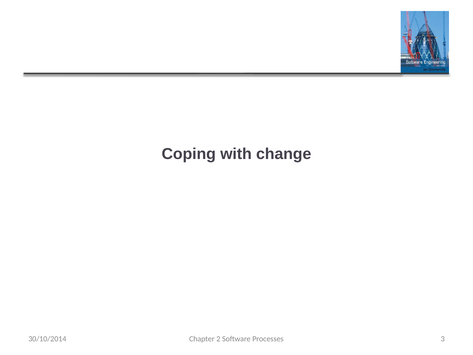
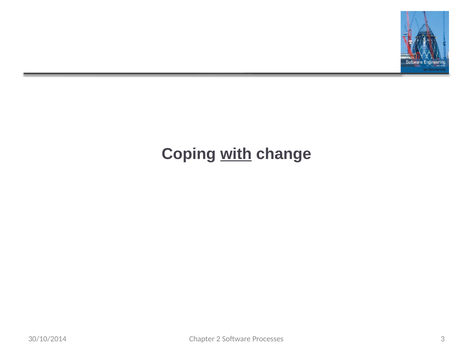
with underline: none -> present (236, 154)
